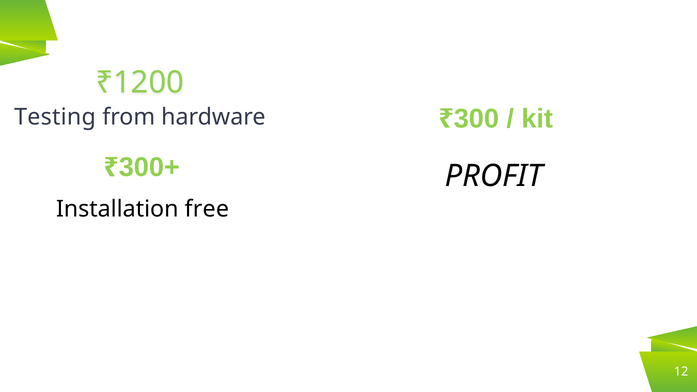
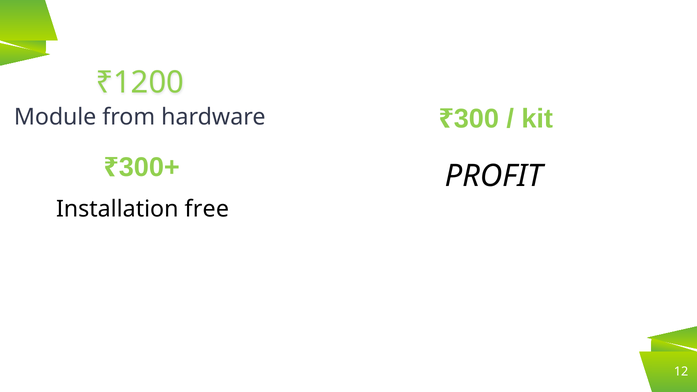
Testing: Testing -> Module (55, 117)
